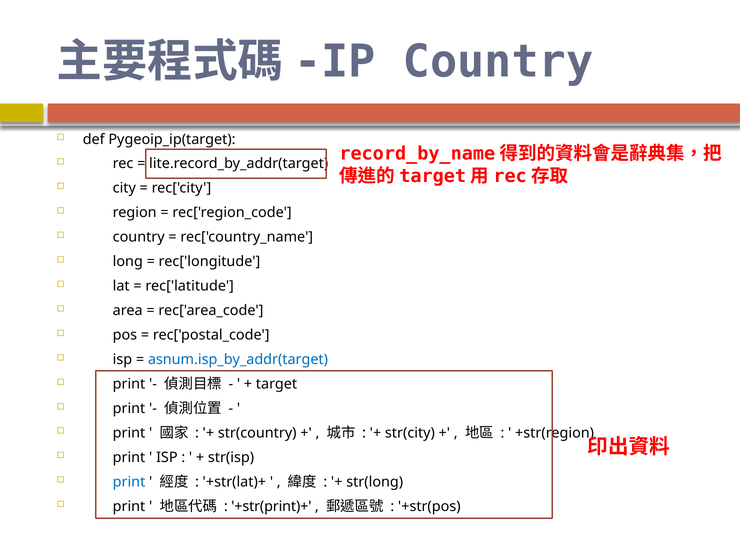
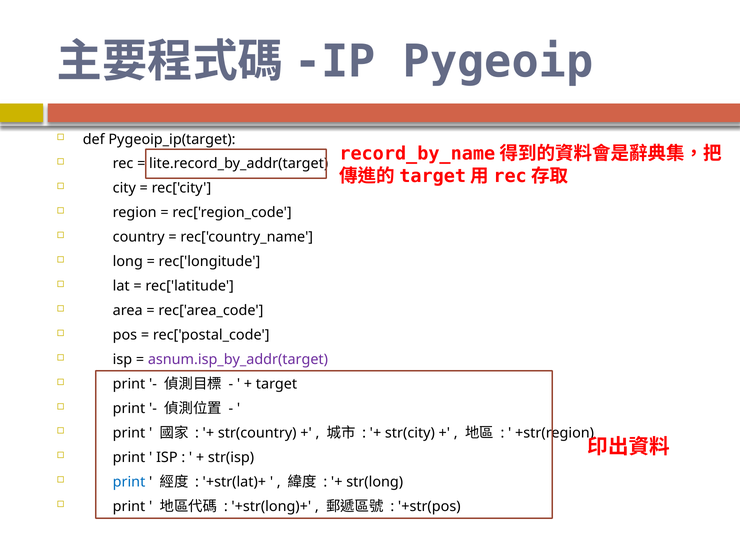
Country: Country -> Pygeoip (498, 62)
asnum.isp_by_addr(target colour: blue -> purple (238, 360)
+str(print)+: +str(print)+ -> +str(long)+ (271, 506)
